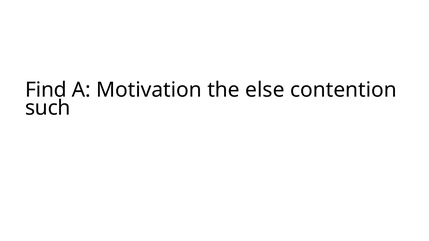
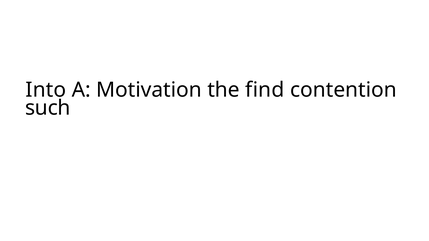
Find: Find -> Into (46, 90)
else: else -> find (265, 90)
